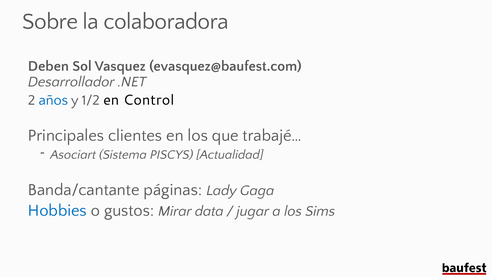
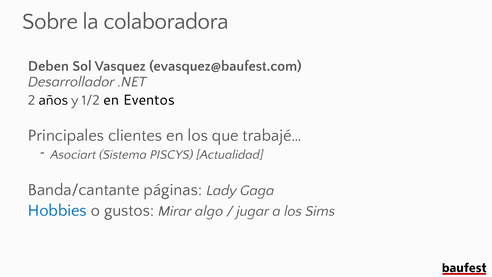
años colour: blue -> black (53, 100)
Control: Control -> Eventos (149, 100)
data: data -> algo (209, 211)
